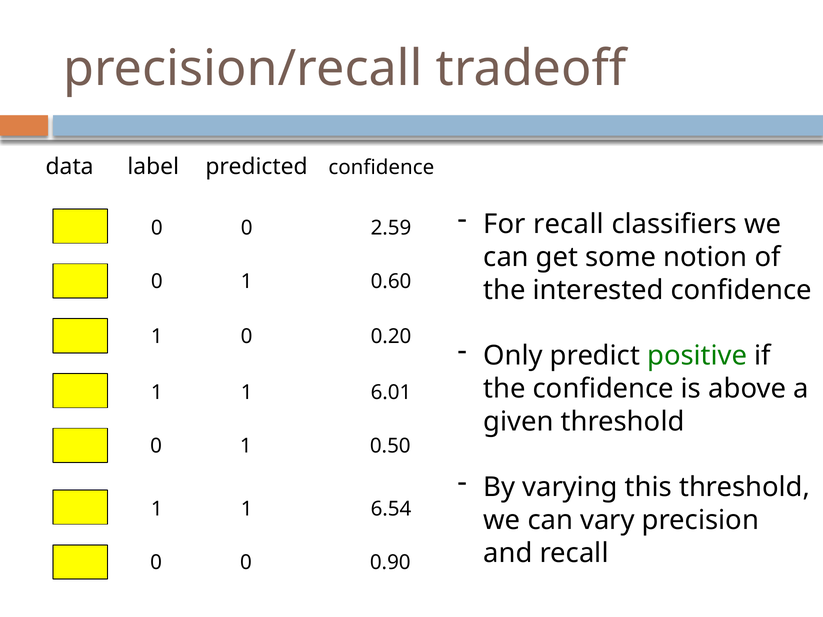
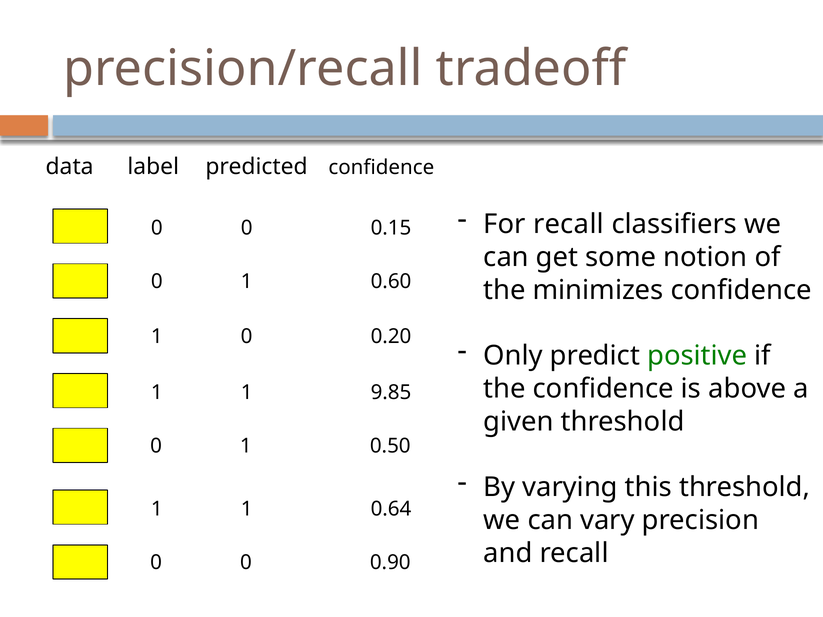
2.59: 2.59 -> 0.15 (391, 228)
interested: interested -> minimizes (598, 290)
6.01: 6.01 -> 9.85 (391, 392)
6.54: 6.54 -> 0.64 (391, 509)
